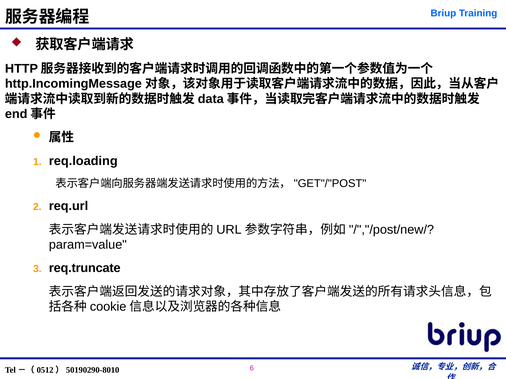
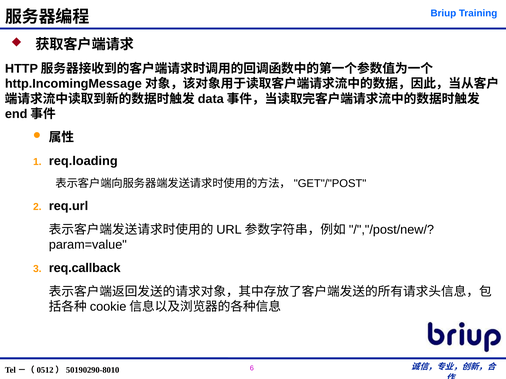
req.truncate: req.truncate -> req.callback (85, 268)
